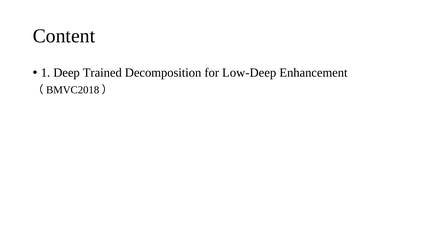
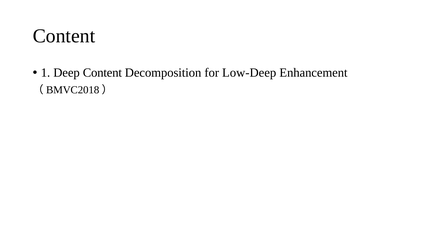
Deep Trained: Trained -> Content (102, 73)
